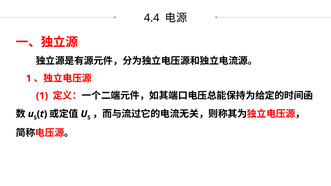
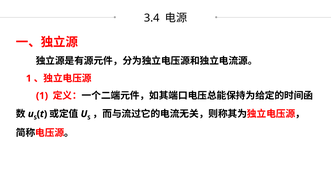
4.4: 4.4 -> 3.4 (152, 18)
